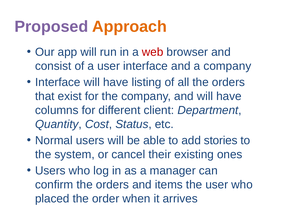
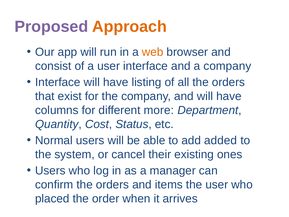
web colour: red -> orange (153, 52)
client: client -> more (159, 110)
stories: stories -> added (221, 140)
